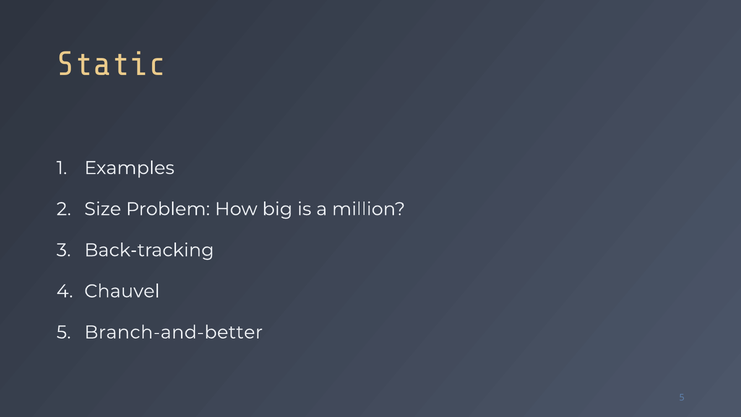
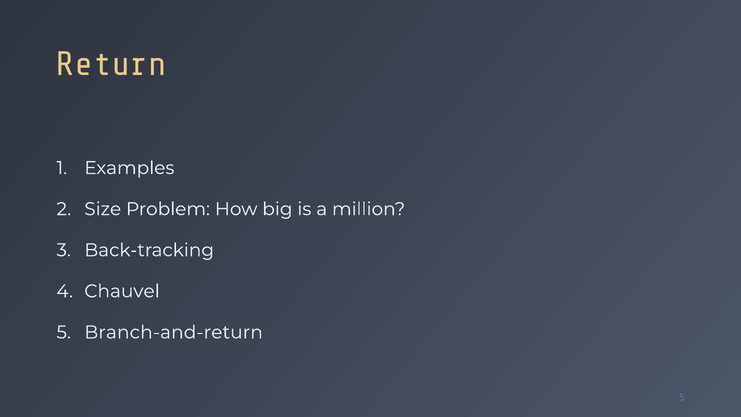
Static: Static -> Return (112, 64)
Branch-and-better: Branch-and-better -> Branch-and-return (174, 332)
